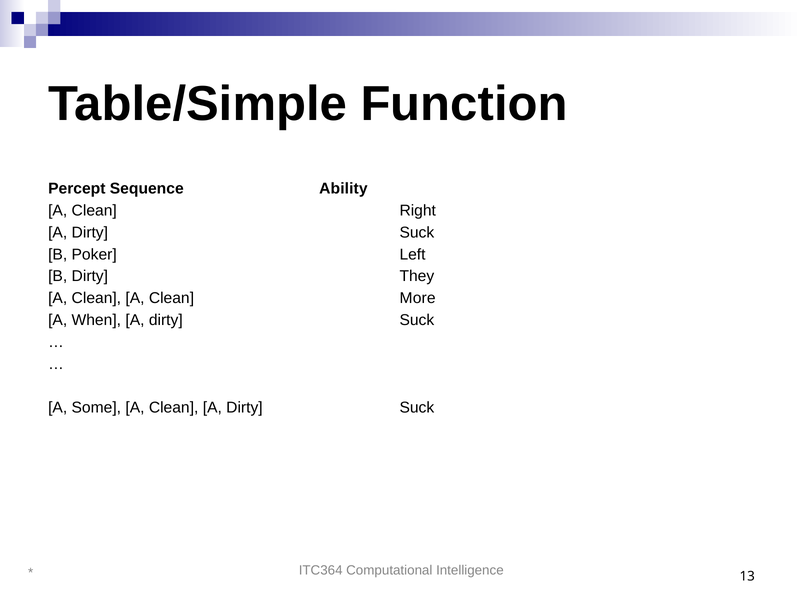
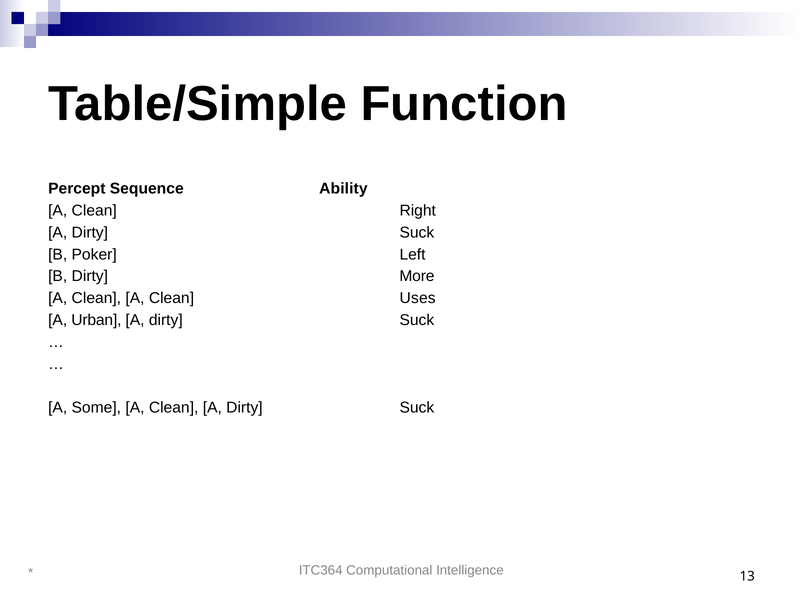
They: They -> More (417, 276)
More: More -> Uses (418, 298)
When: When -> Urban (96, 320)
